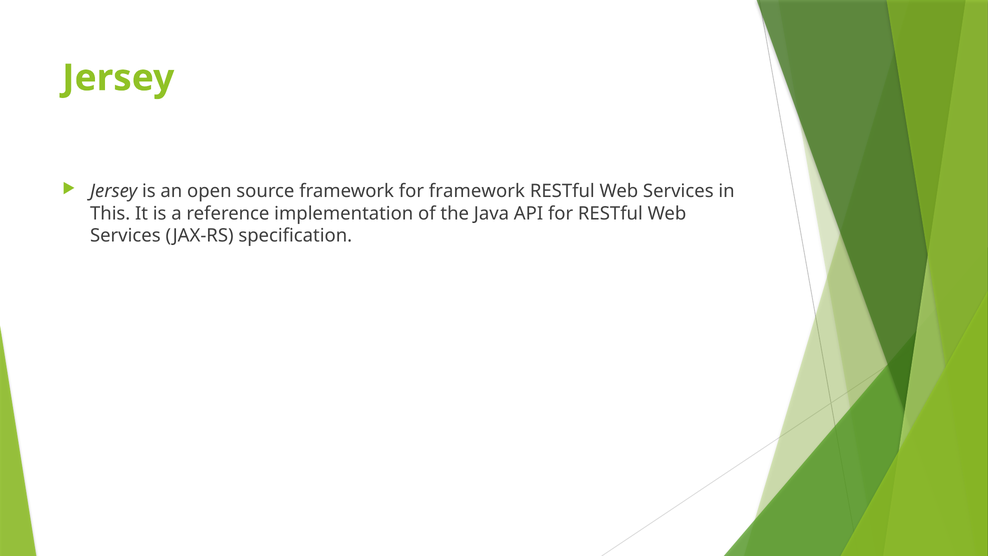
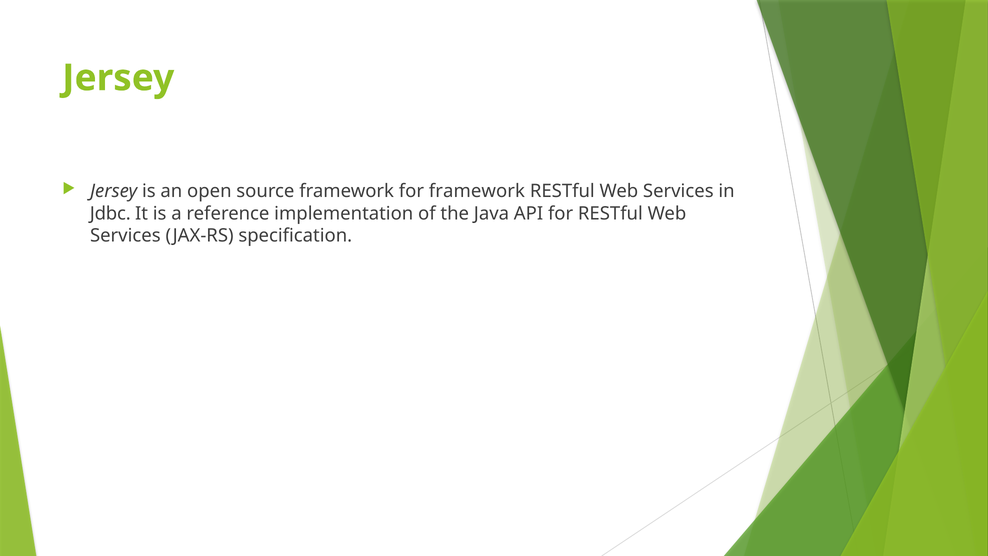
This: This -> Jdbc (110, 213)
